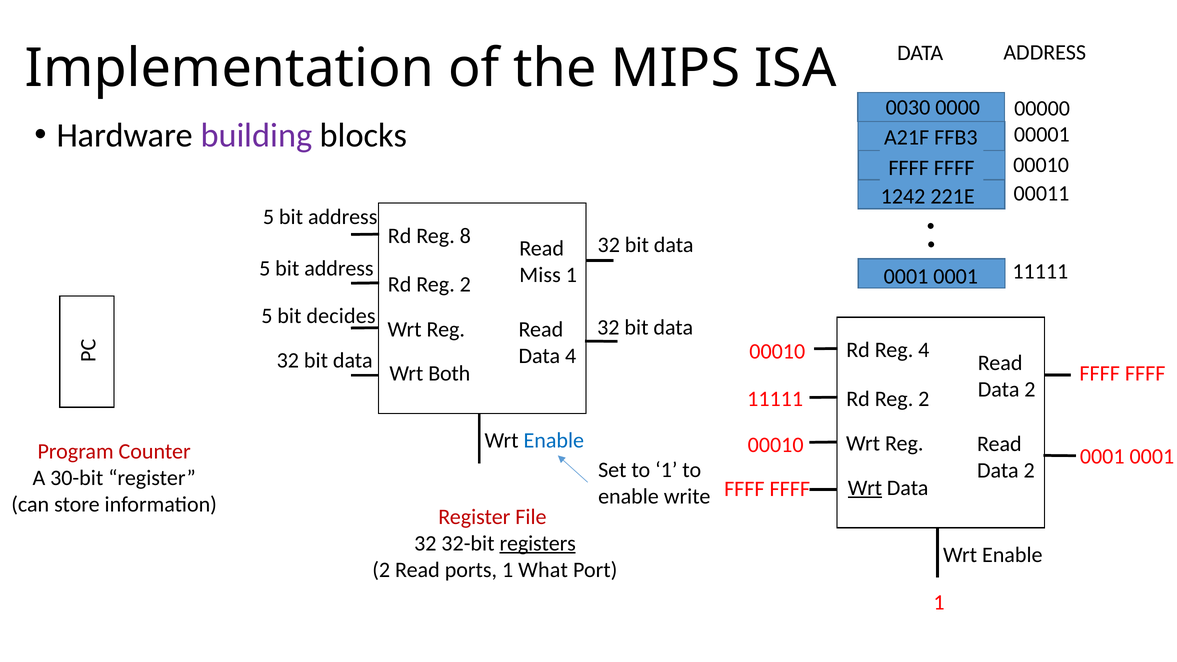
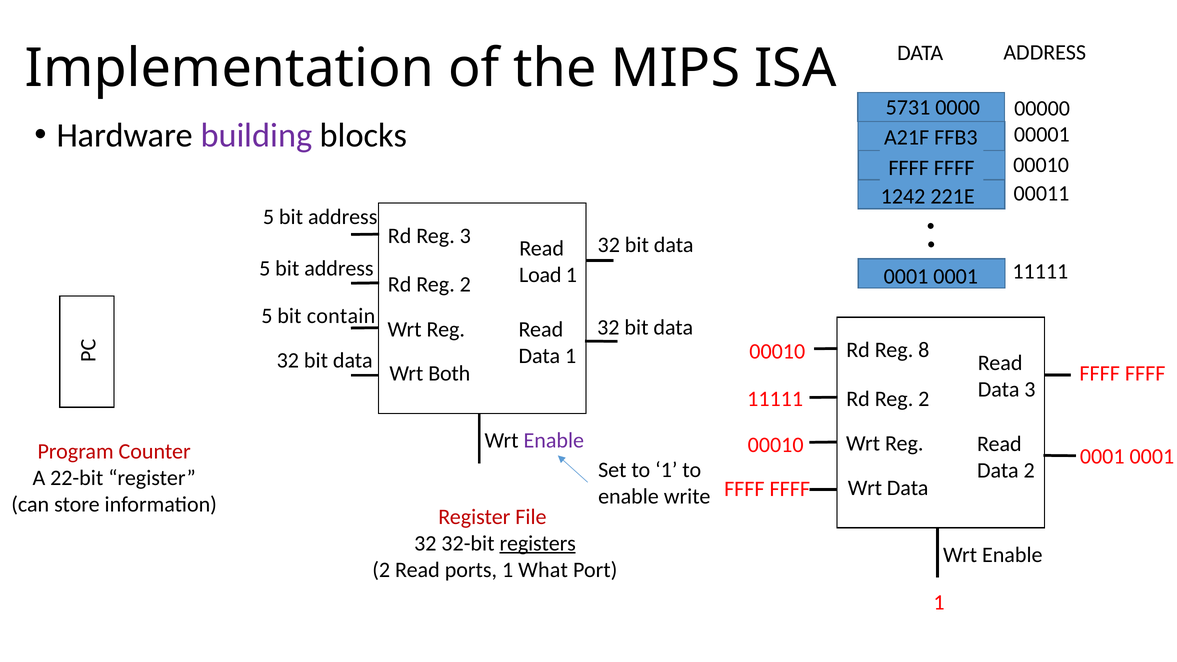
0030: 0030 -> 5731 (908, 107)
Reg 8: 8 -> 3 (465, 236)
Miss: Miss -> Load (540, 275)
decides: decides -> contain (341, 316)
Reg 4: 4 -> 8 (924, 350)
Data 4: 4 -> 1 (571, 356)
2: 2 -> 3 (1030, 389)
Enable colour: blue -> purple (554, 440)
30-bit: 30-bit -> 22-bit (77, 478)
Wrt underline: present -> none (865, 488)
